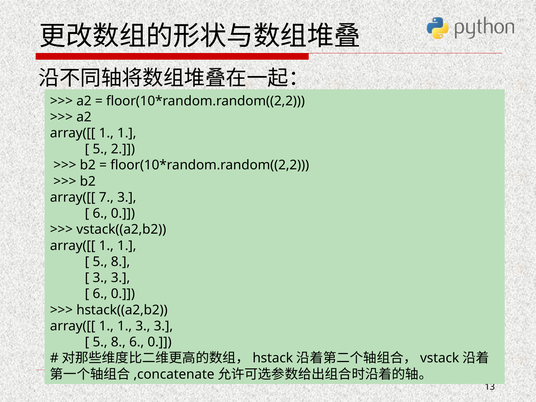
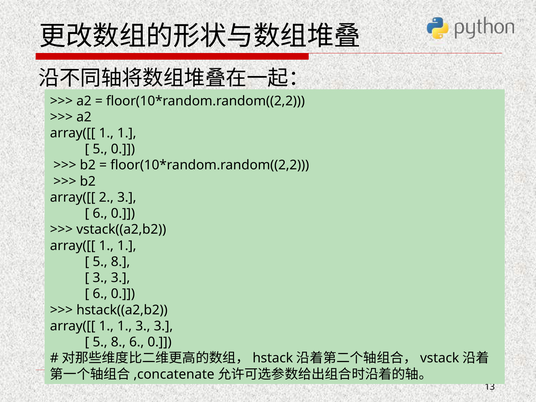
5 2: 2 -> 0 (123, 149)
7: 7 -> 2 (106, 197)
